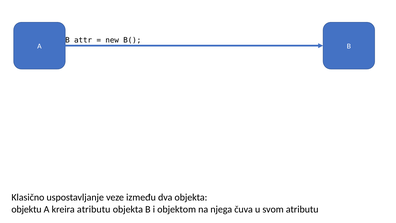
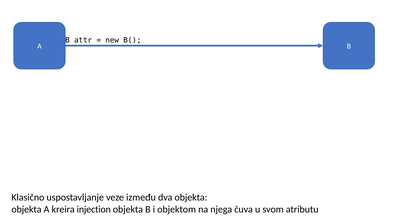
objektu: objektu -> objekta (26, 209)
kreira atributu: atributu -> injection (94, 209)
